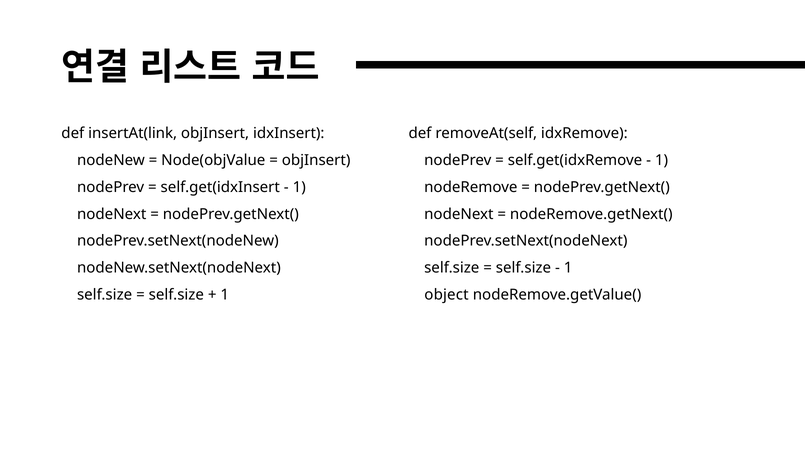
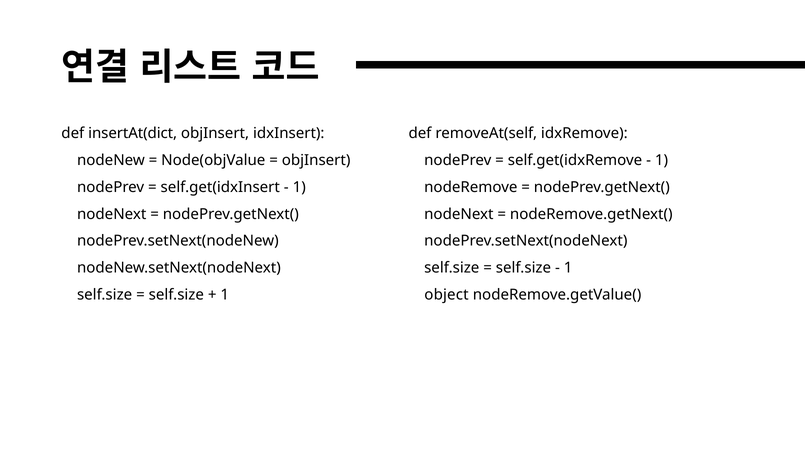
insertAt(link: insertAt(link -> insertAt(dict (133, 133)
